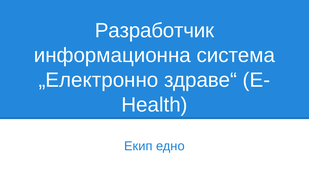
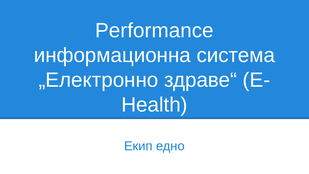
Разработчик: Разработчик -> Performance (154, 31)
